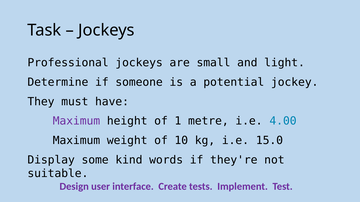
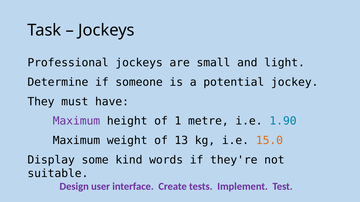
4.00: 4.00 -> 1.90 (283, 121)
10: 10 -> 13 (181, 141)
15.0 colour: black -> orange (269, 141)
